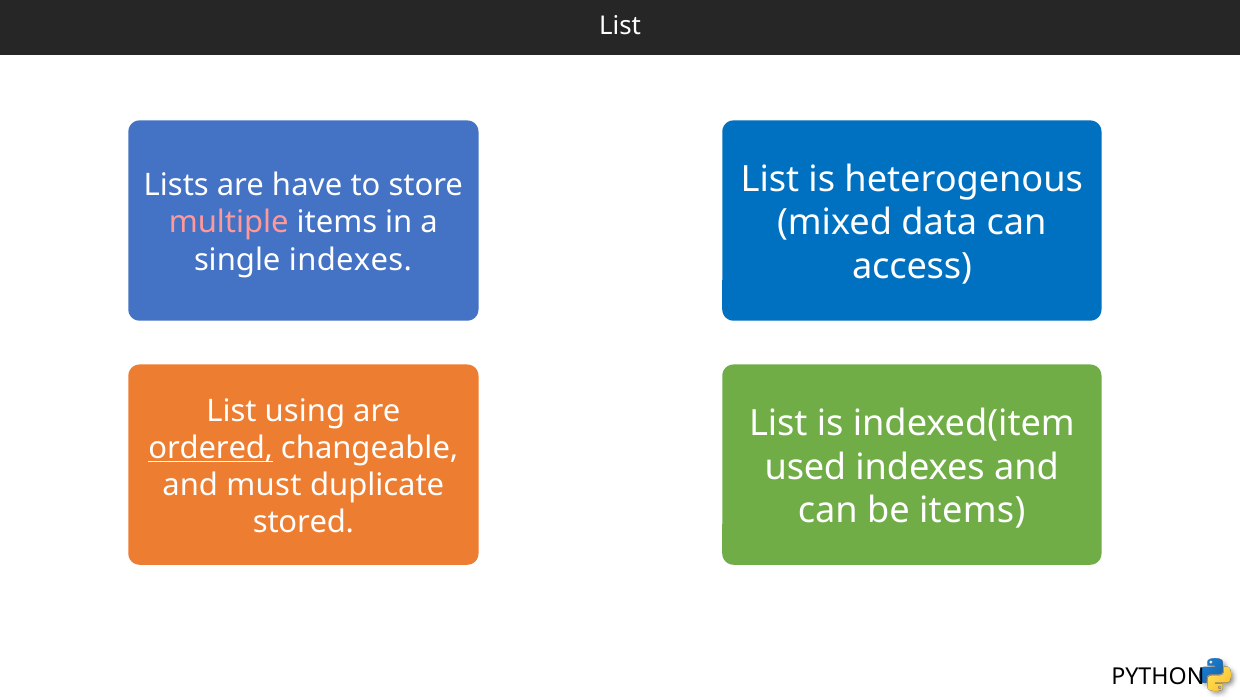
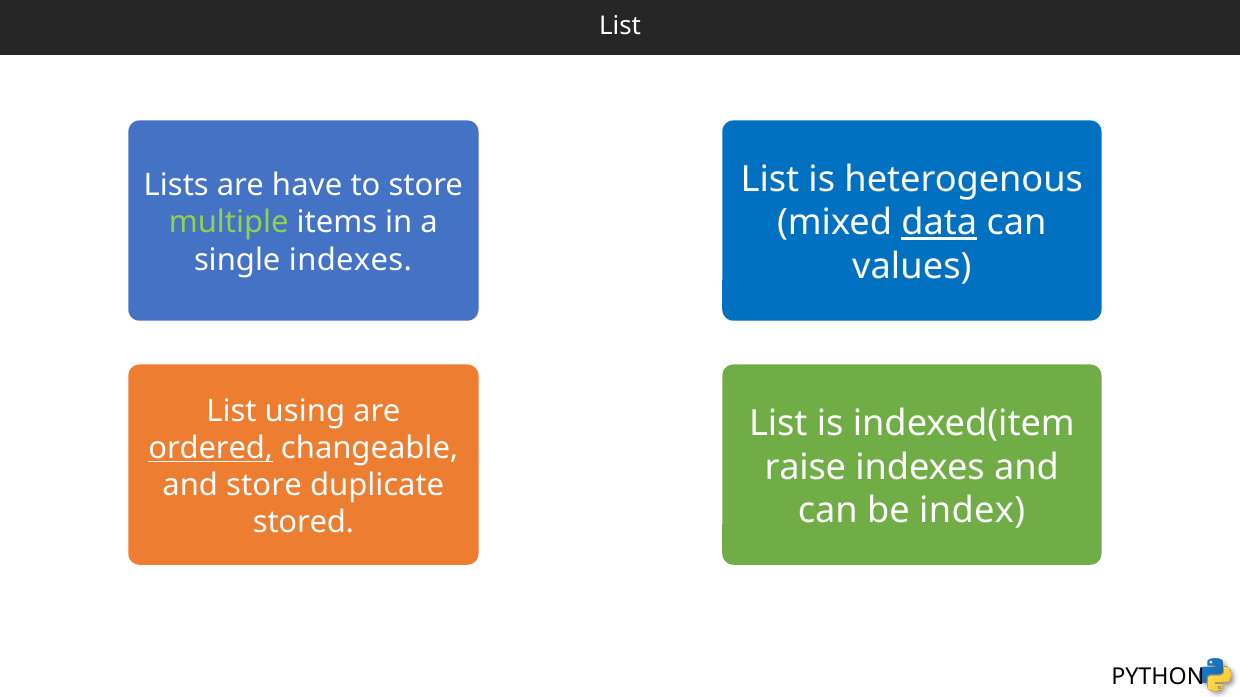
data underline: none -> present (939, 223)
multiple colour: pink -> light green (229, 223)
access: access -> values (912, 267)
used: used -> raise (805, 467)
and must: must -> store (264, 486)
be items: items -> index (972, 511)
